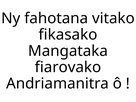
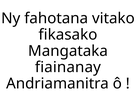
fiarovako: fiarovako -> fiainanay (68, 67)
